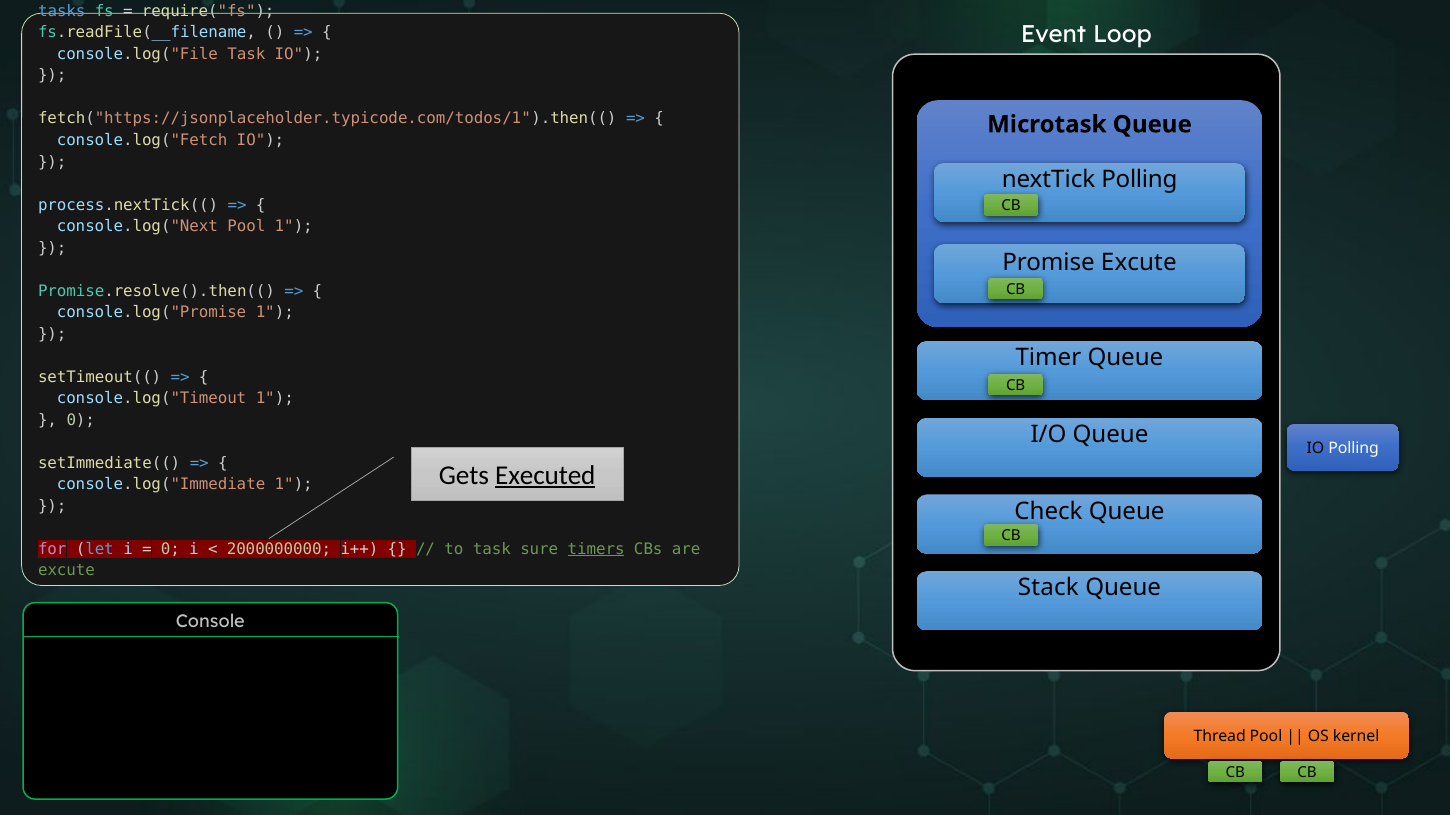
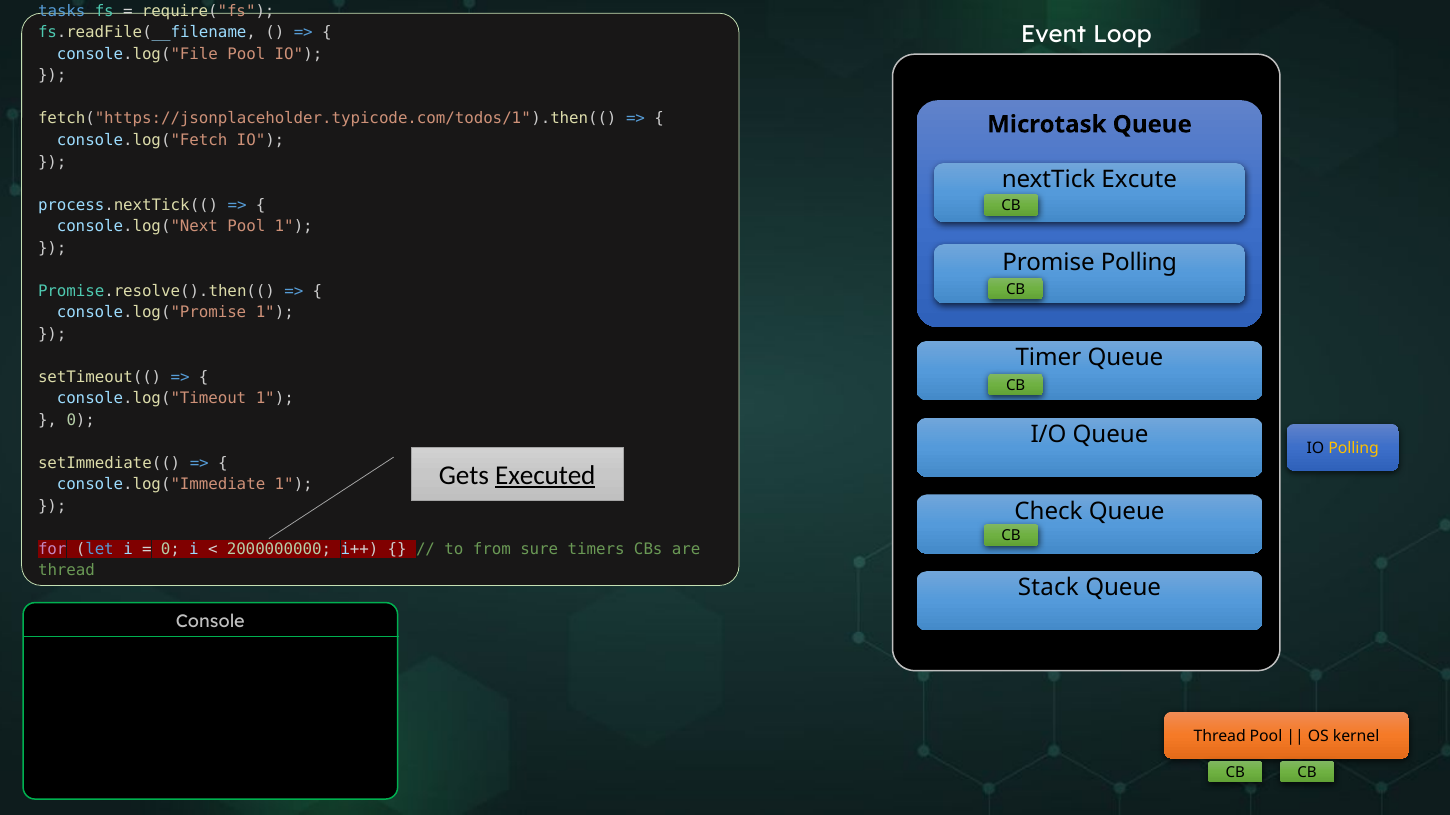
console.log("File Task: Task -> Pool (246, 54)
Polling: Polling -> Excute (1139, 180)
Excute: Excute -> Polling (1139, 263)
Polling colour: white -> yellow (1354, 449)
to task: task -> from (492, 550)
timers underline: present -> none (596, 550)
excute: excute -> thread (66, 571)
